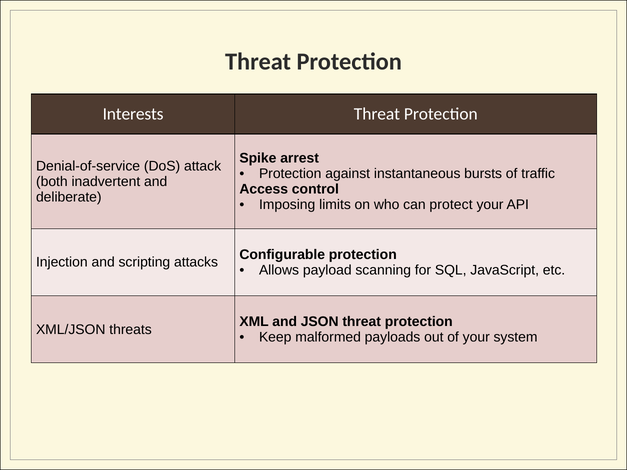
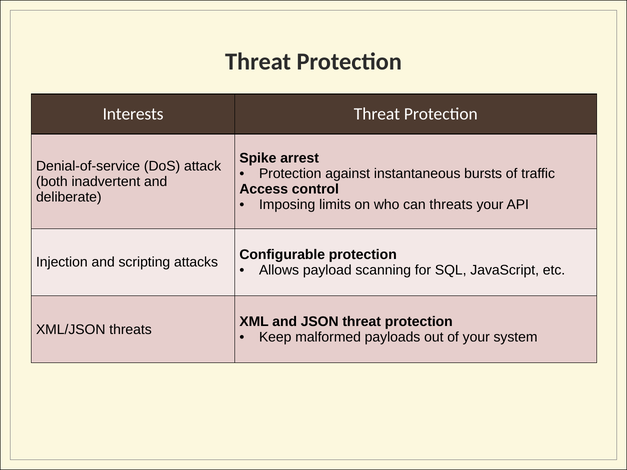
can protect: protect -> threats (451, 205)
